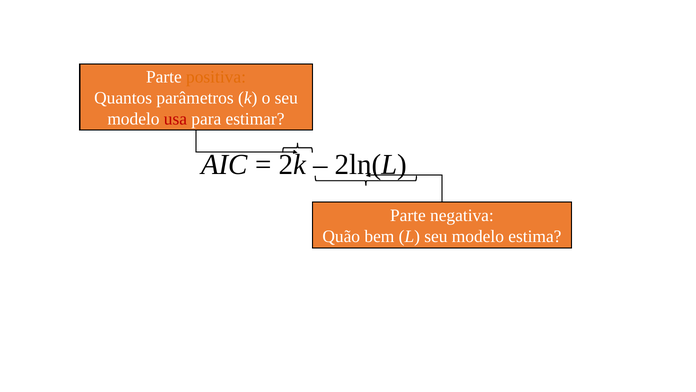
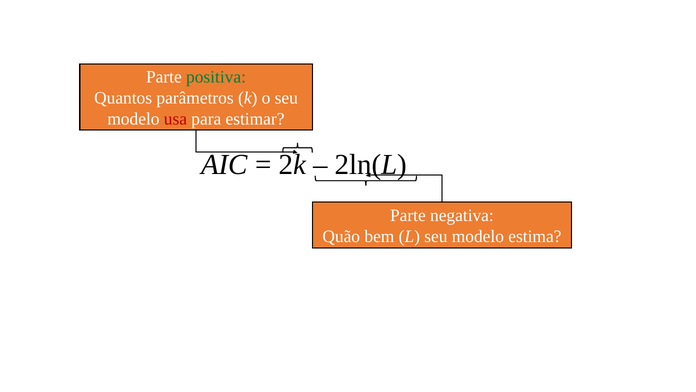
positiva colour: orange -> green (216, 77)
